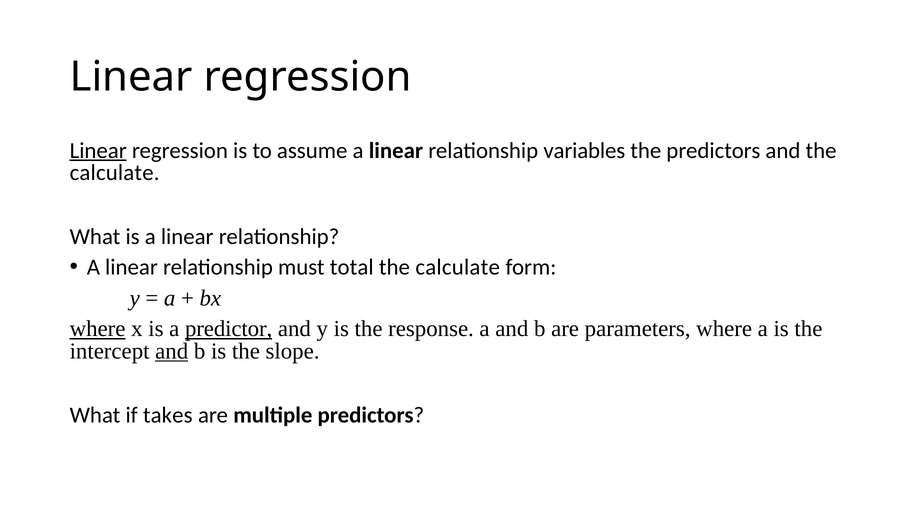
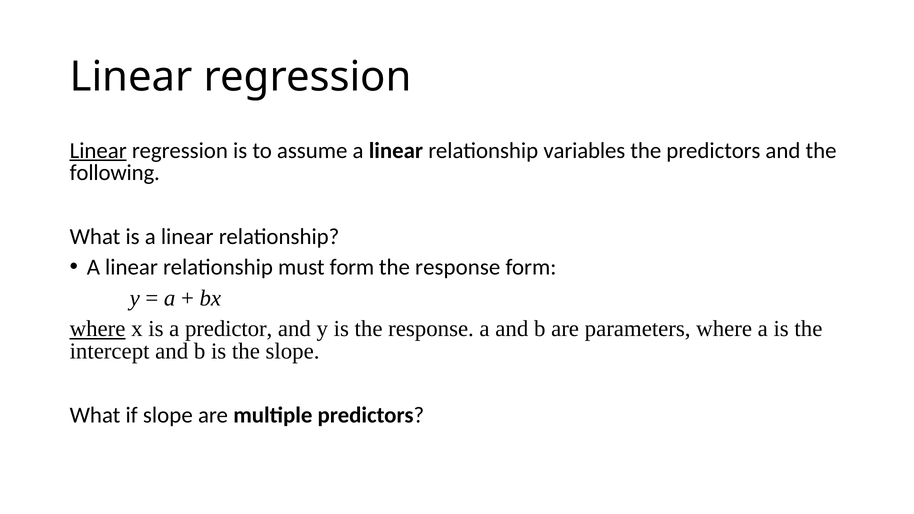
calculate: calculate -> following (115, 173)
must total: total -> form (352, 267)
calculate: calculate -> response (458, 267)
predictor underline: present -> none (229, 329)
and underline: present -> none (172, 351)
if takes: takes -> slope (168, 415)
